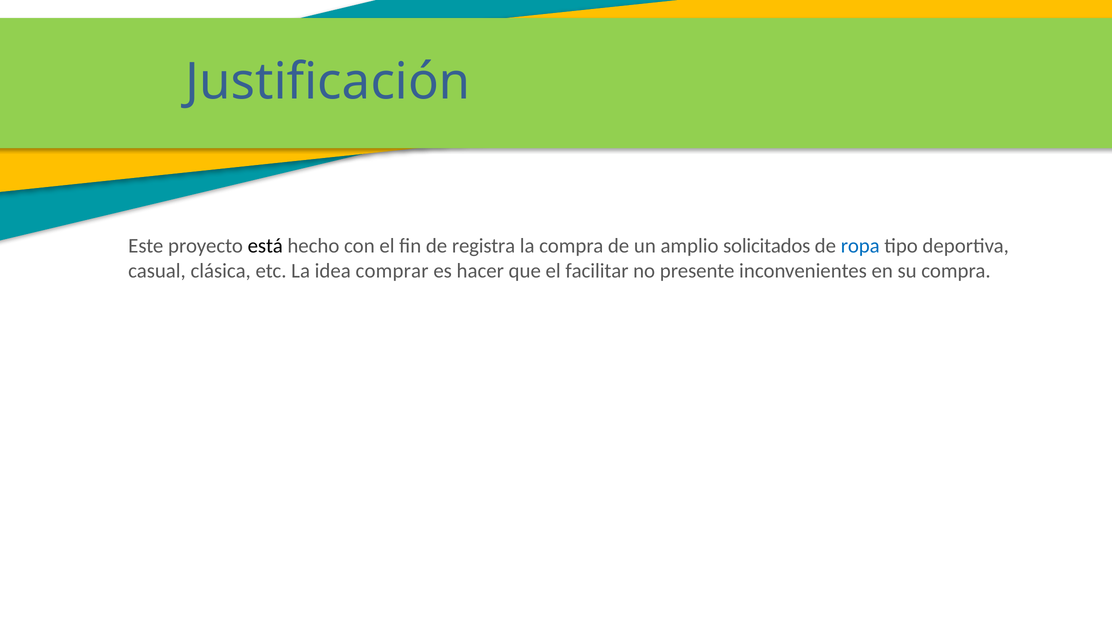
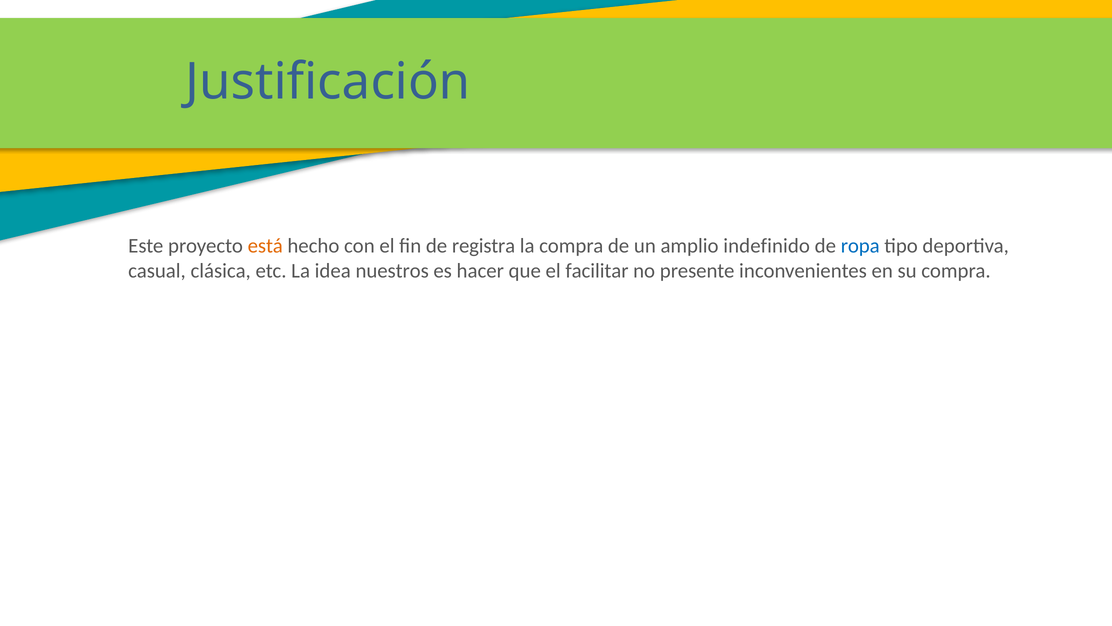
está colour: black -> orange (265, 246)
solicitados: solicitados -> indefinido (767, 246)
comprar: comprar -> nuestros (392, 271)
